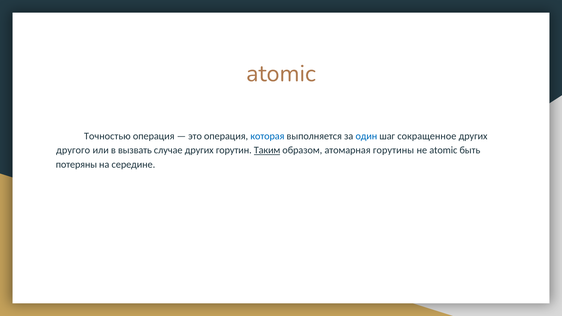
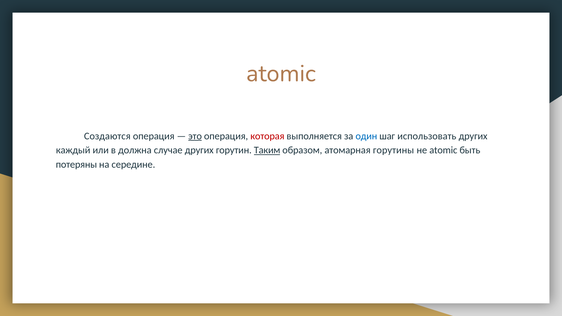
Точностью: Точностью -> Создаются (107, 136)
это underline: none -> present (195, 136)
которая colour: blue -> red (267, 136)
сокращенное: сокращенное -> использовать (427, 136)
другого: другого -> каждый (73, 150)
вызвать: вызвать -> должна (135, 150)
